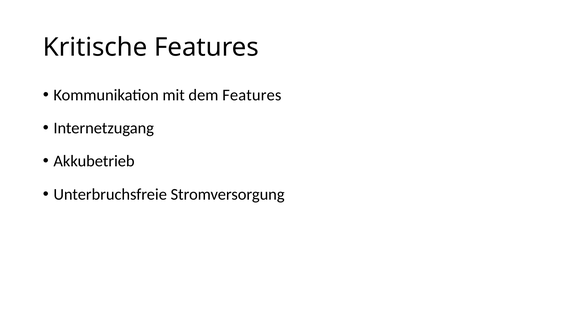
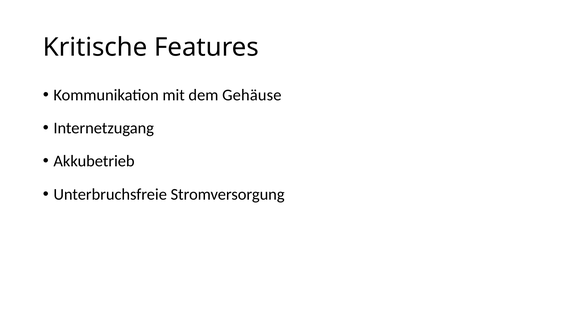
dem Features: Features -> Gehäuse (252, 95)
